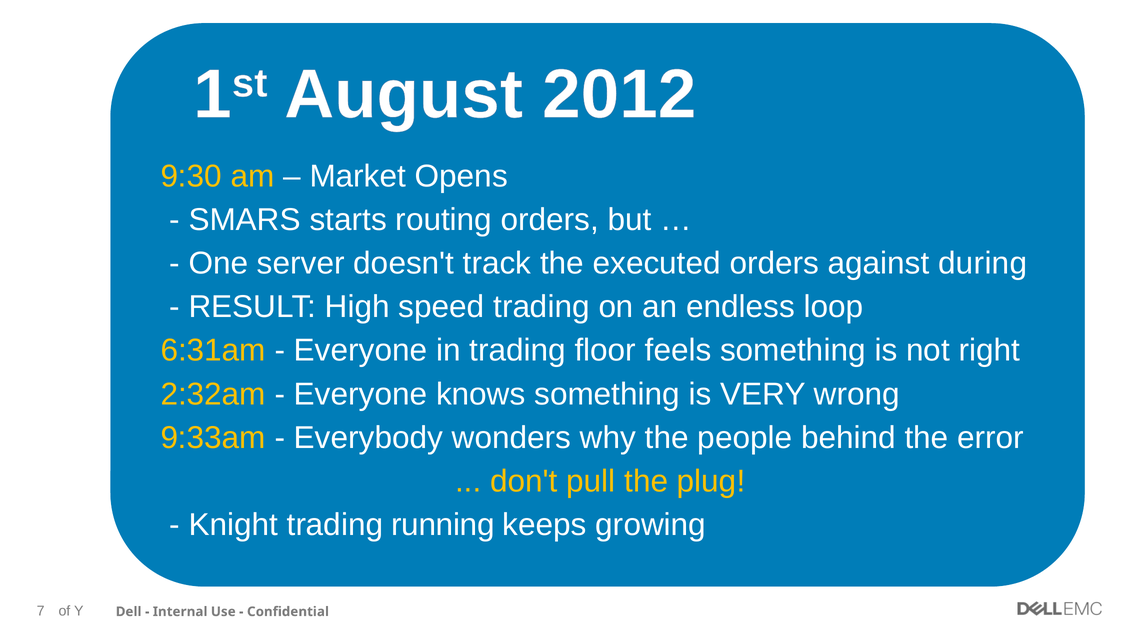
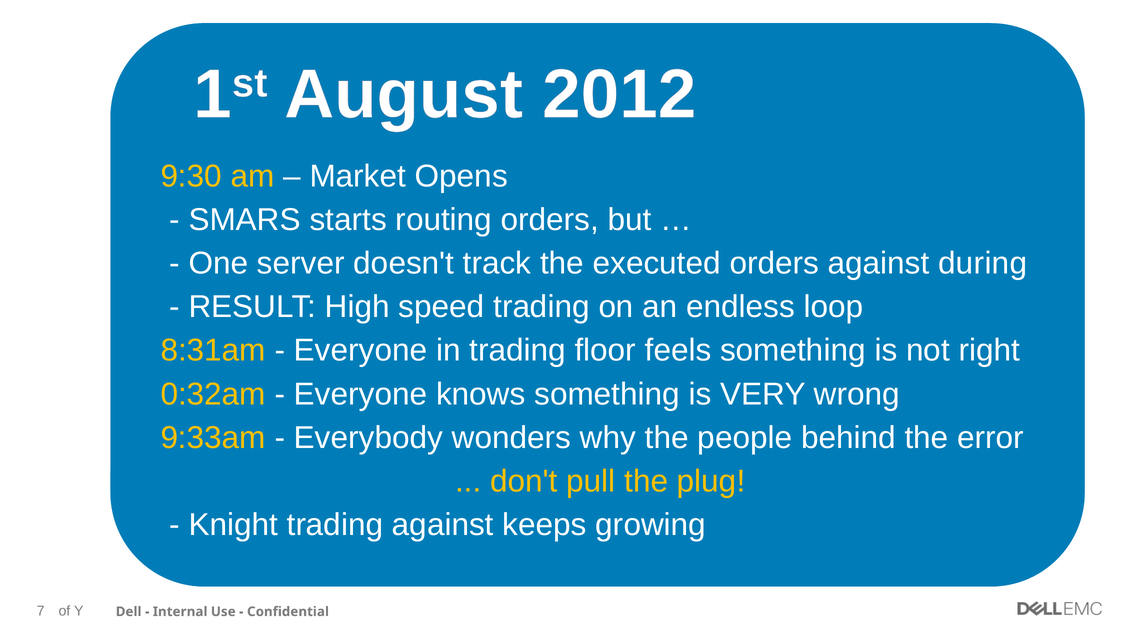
6:31am: 6:31am -> 8:31am (213, 350)
2:32am: 2:32am -> 0:32am (213, 394)
trading running: running -> against (443, 524)
